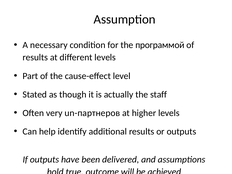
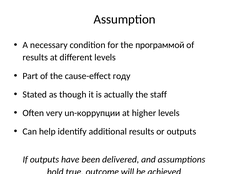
level: level -> году (122, 76)
un-партнеров: un-партнеров -> un-коррупции (92, 113)
